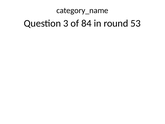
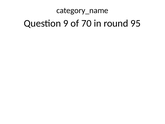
3: 3 -> 9 (66, 23)
84: 84 -> 70 (86, 23)
53: 53 -> 95 (136, 23)
